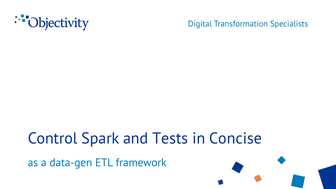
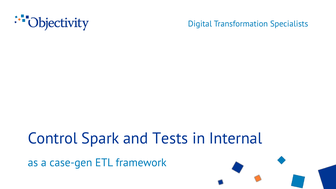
Concise: Concise -> Internal (236, 138)
data-gen: data-gen -> case-gen (71, 163)
